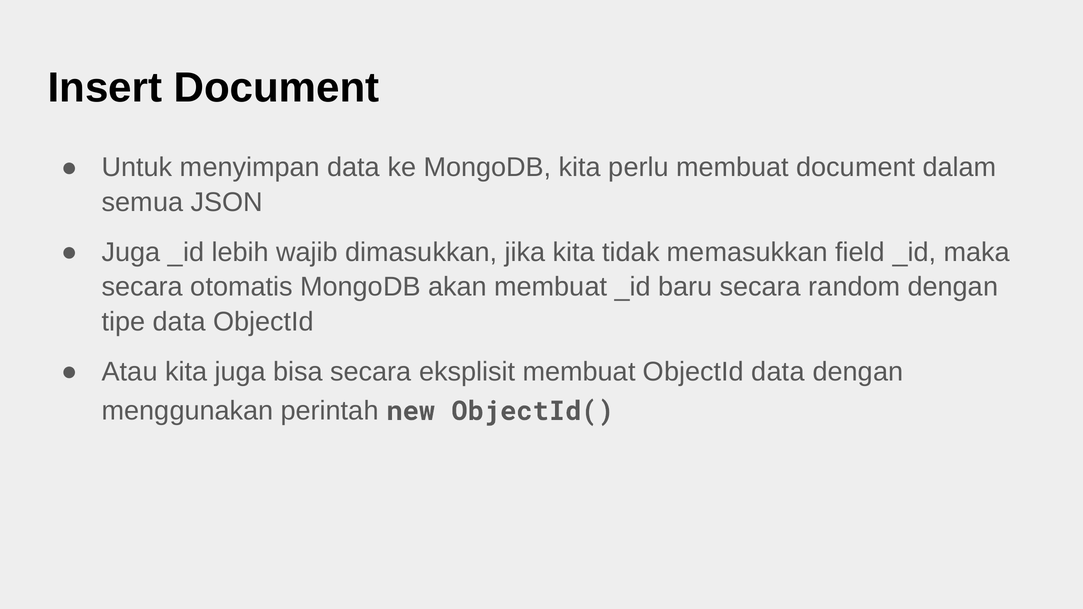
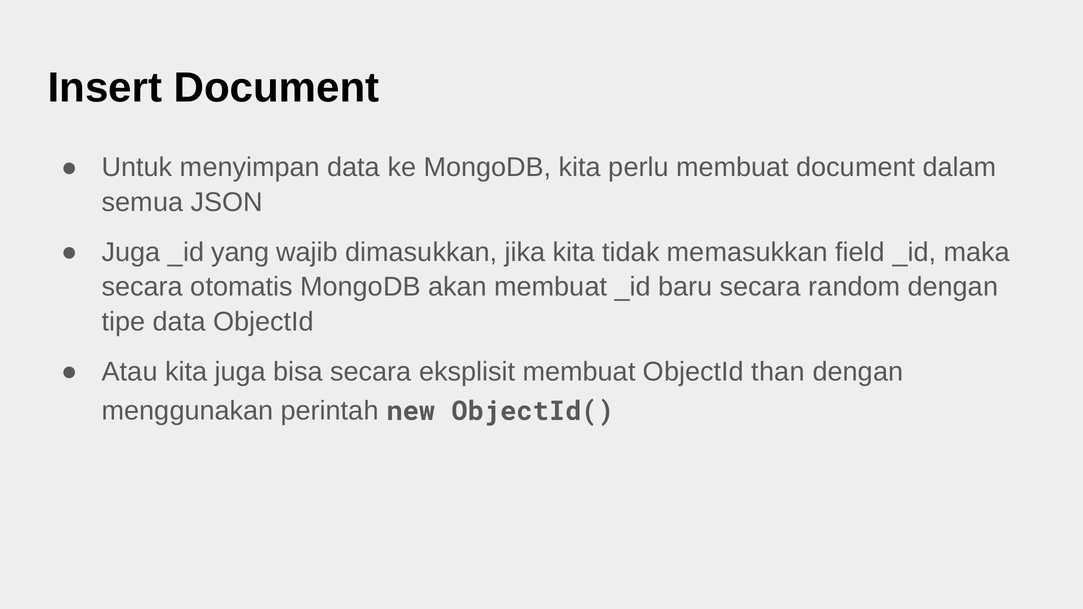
lebih: lebih -> yang (240, 252)
ObjectId data: data -> than (778, 372)
